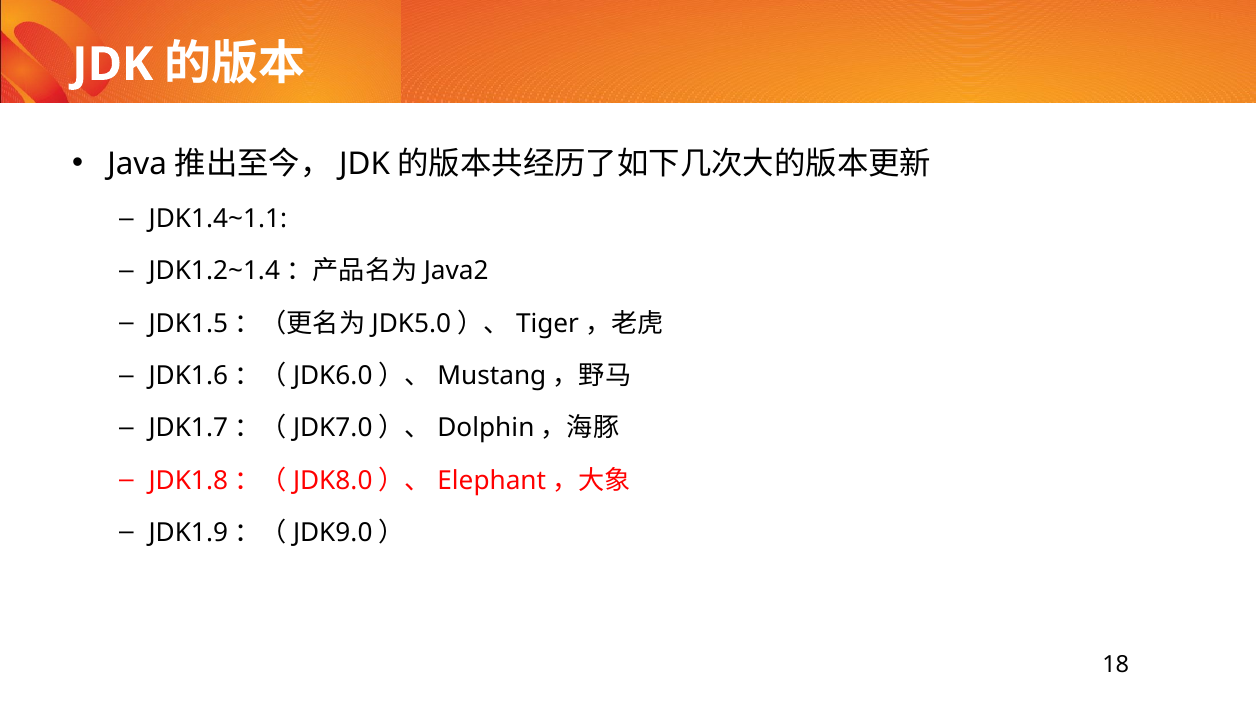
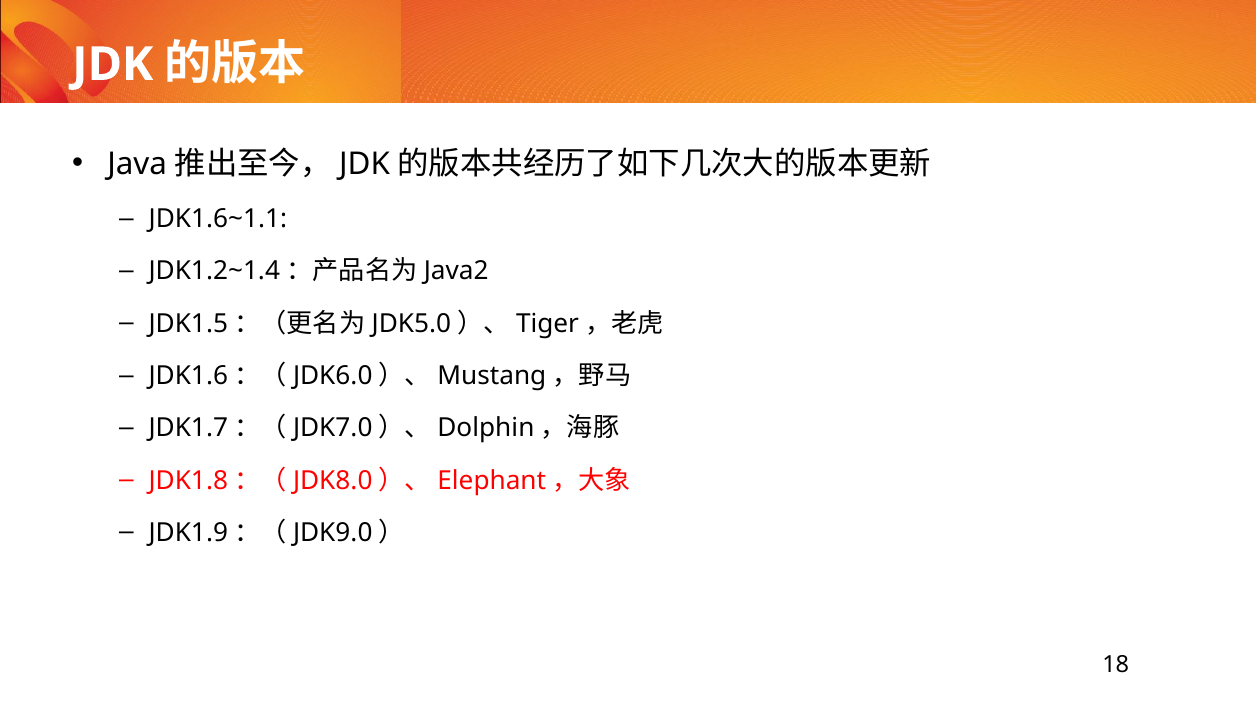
JDK1.4~1.1: JDK1.4~1.1 -> JDK1.6~1.1 (218, 219)
